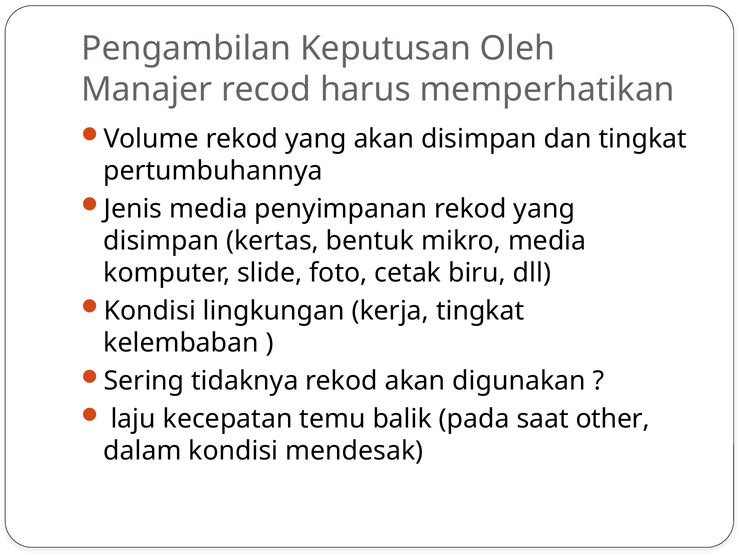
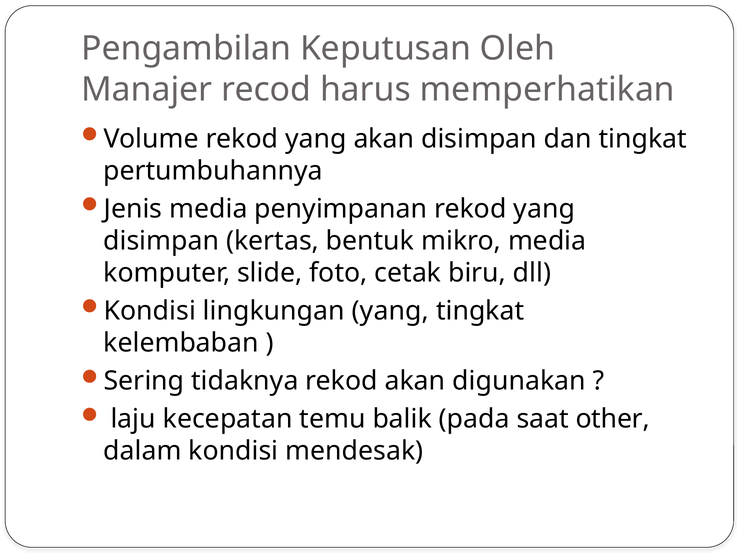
lingkungan kerja: kerja -> yang (390, 310)
